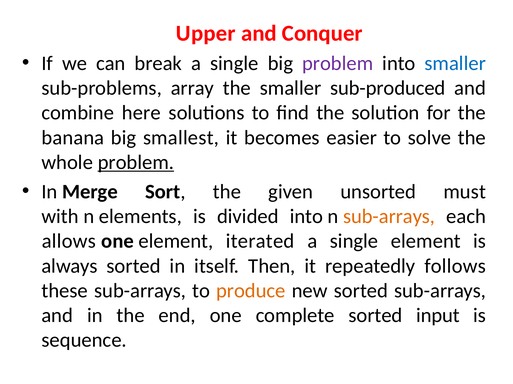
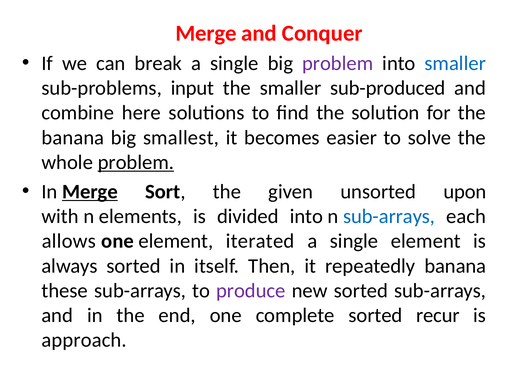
Upper: Upper -> Merge (206, 33)
array: array -> input (192, 88)
Merge underline: none -> present (90, 192)
must: must -> upon (465, 192)
sub-arrays colour: orange -> blue (389, 217)
repeatedly follows: follows -> banana (455, 266)
produce colour: orange -> purple (251, 291)
input: input -> recur (438, 316)
sequence: sequence -> approach (84, 341)
